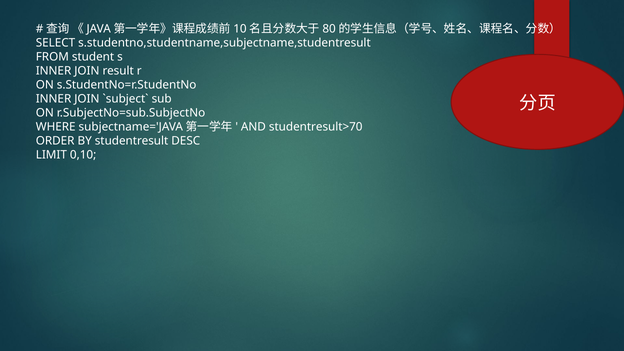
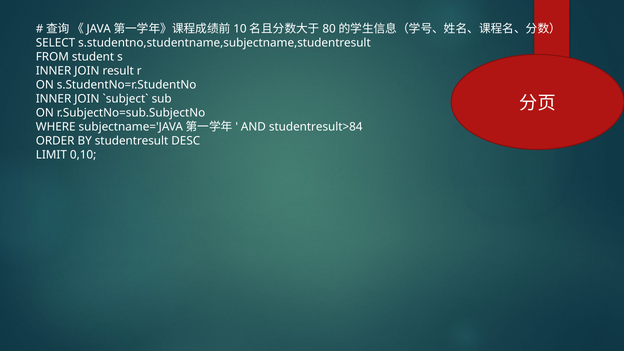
studentresult>70: studentresult>70 -> studentresult>84 (316, 127)
